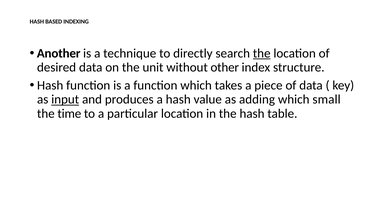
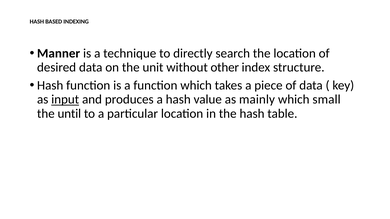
Another: Another -> Manner (59, 53)
the underline: present -> none (262, 53)
adding: adding -> mainly (257, 100)
time: time -> until (69, 114)
